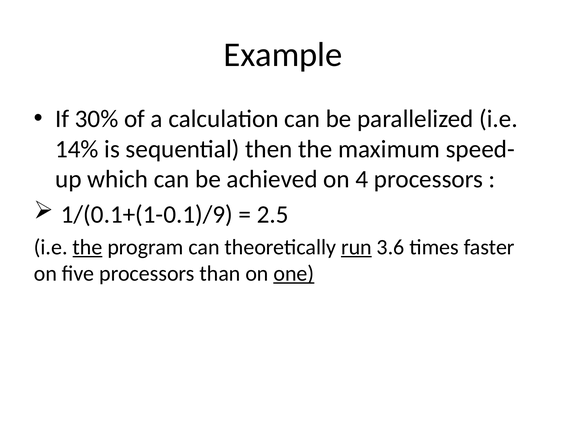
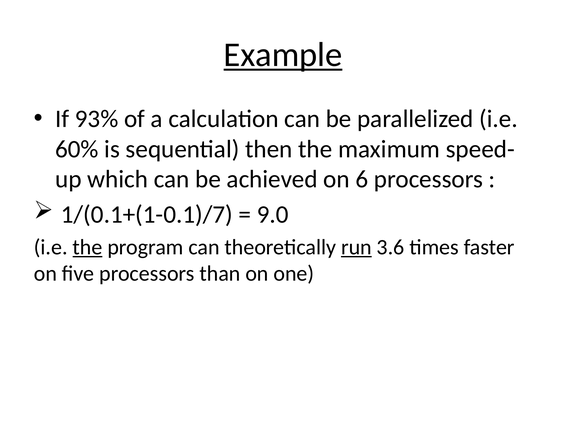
Example underline: none -> present (283, 55)
30%: 30% -> 93% (97, 119)
14%: 14% -> 60% (77, 149)
4: 4 -> 6 (362, 179)
1/(0.1+(1-0.1)/9: 1/(0.1+(1-0.1)/9 -> 1/(0.1+(1-0.1)/7 (147, 214)
2.5: 2.5 -> 9.0 (273, 214)
one underline: present -> none (294, 273)
